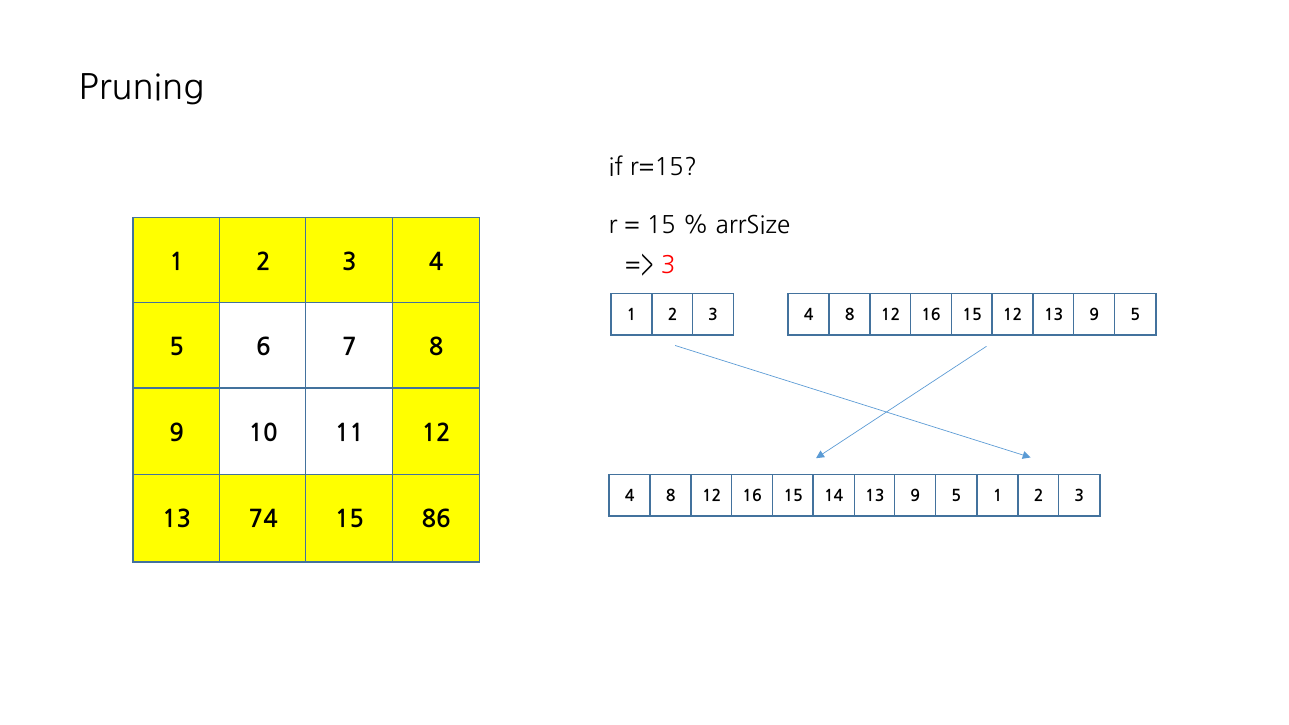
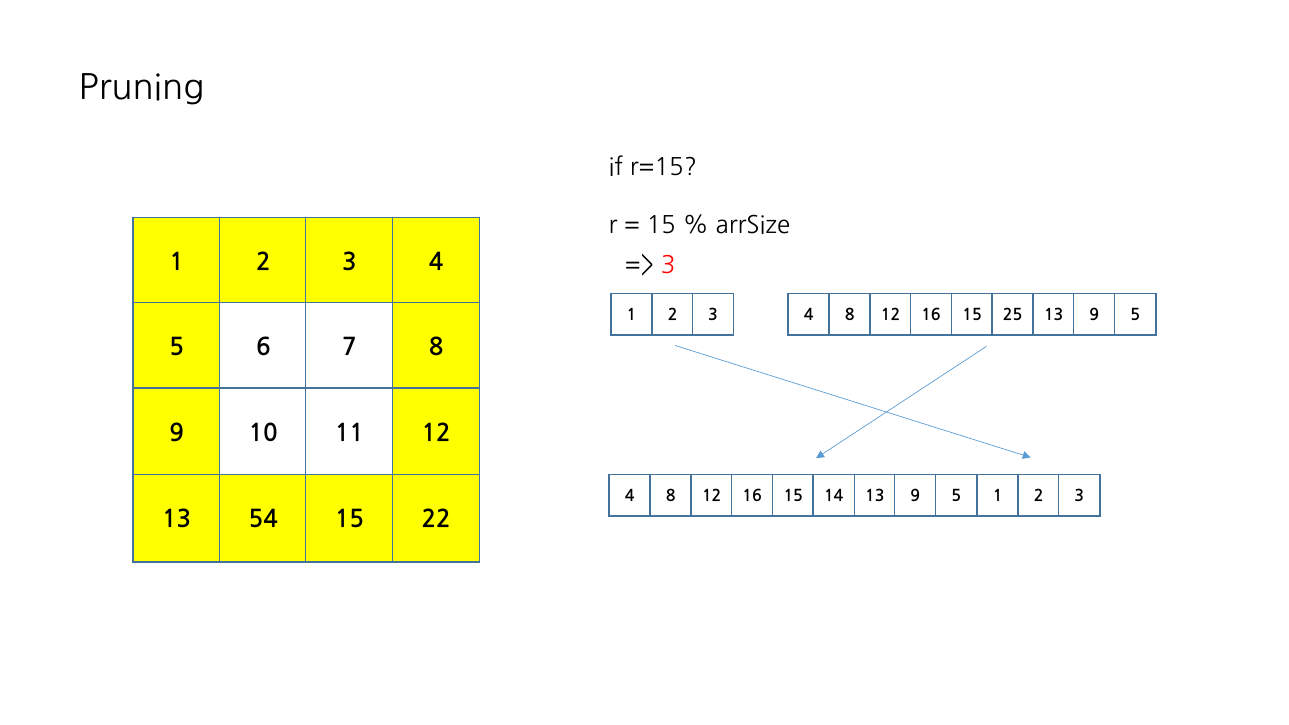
15 12: 12 -> 25 (1013, 315)
74: 74 -> 54 (263, 520)
86: 86 -> 22 (436, 520)
